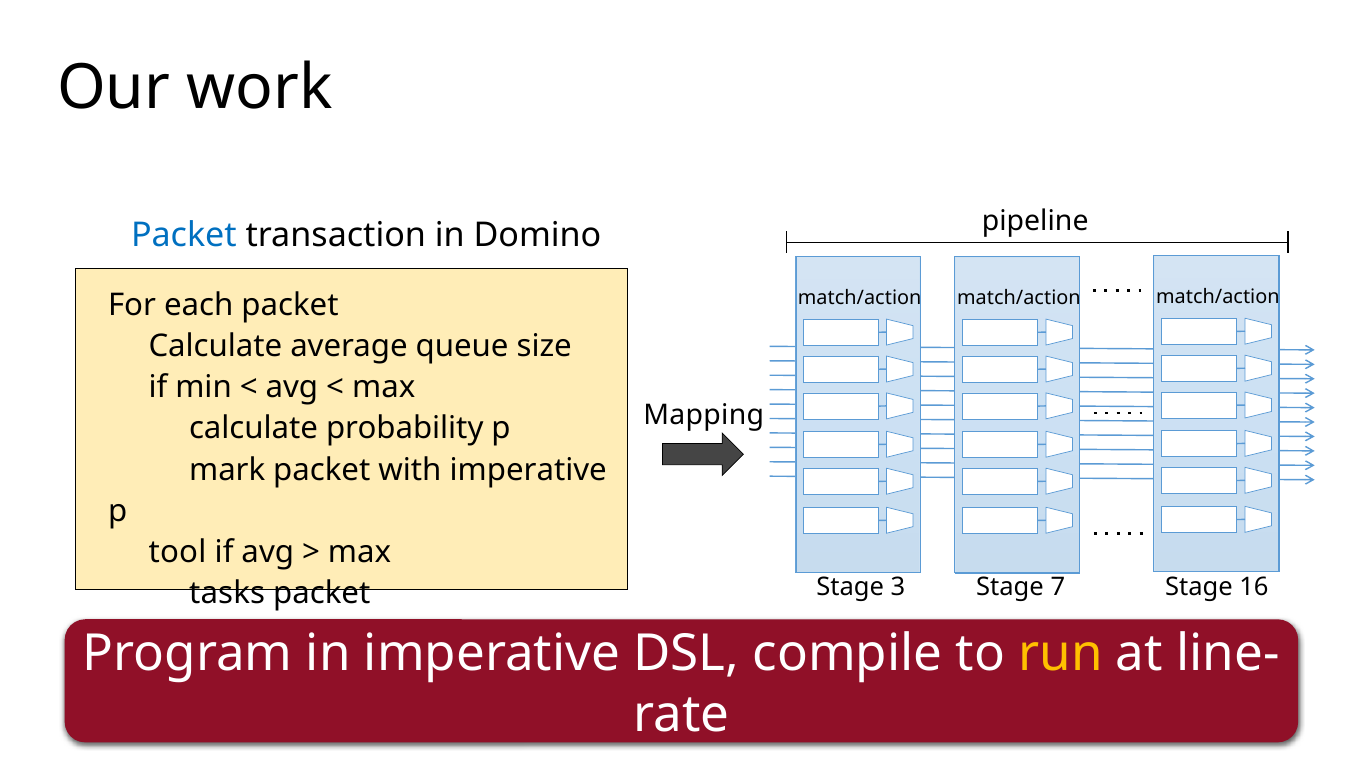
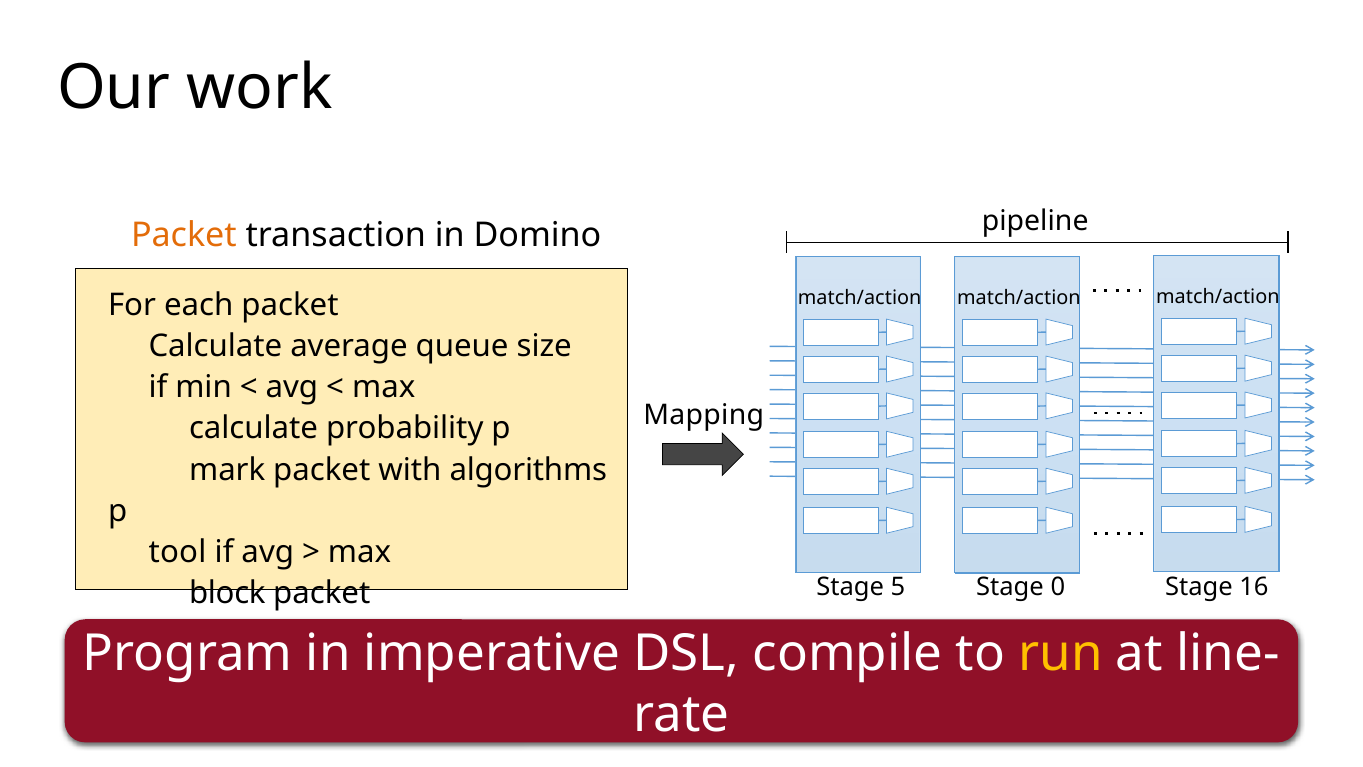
Packet colour: blue -> orange (184, 235)
with imperative: imperative -> algorithms (528, 470)
3: 3 -> 5 (898, 586)
7: 7 -> 0 (1058, 586)
tasks: tasks -> block (227, 593)
